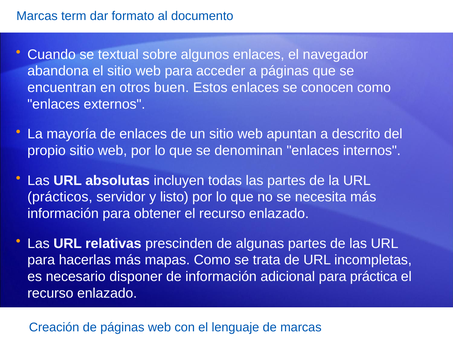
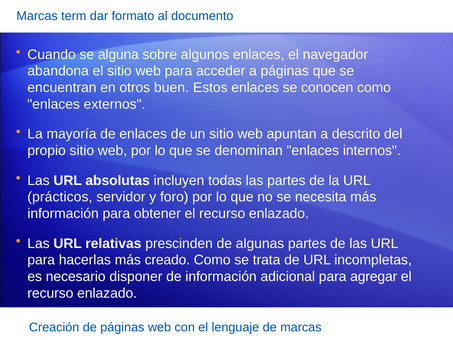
textual: textual -> alguna (118, 54)
listo: listo -> foro (174, 197)
mapas: mapas -> creado (167, 260)
práctica: práctica -> agregar (374, 276)
